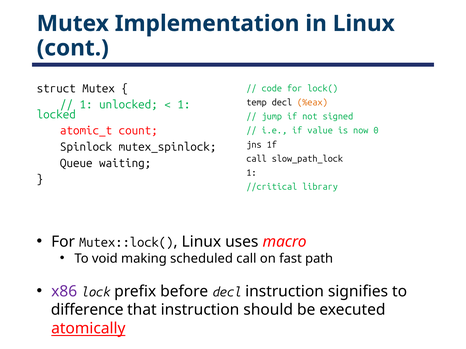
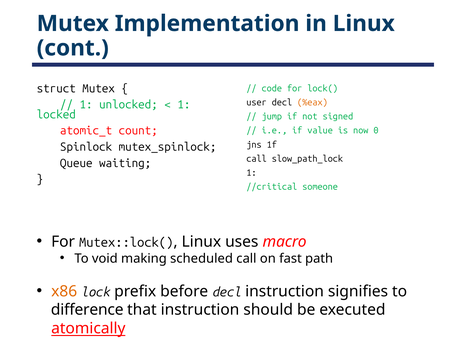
temp: temp -> user (257, 103)
library: library -> someone (320, 187)
x86 colour: purple -> orange (64, 292)
